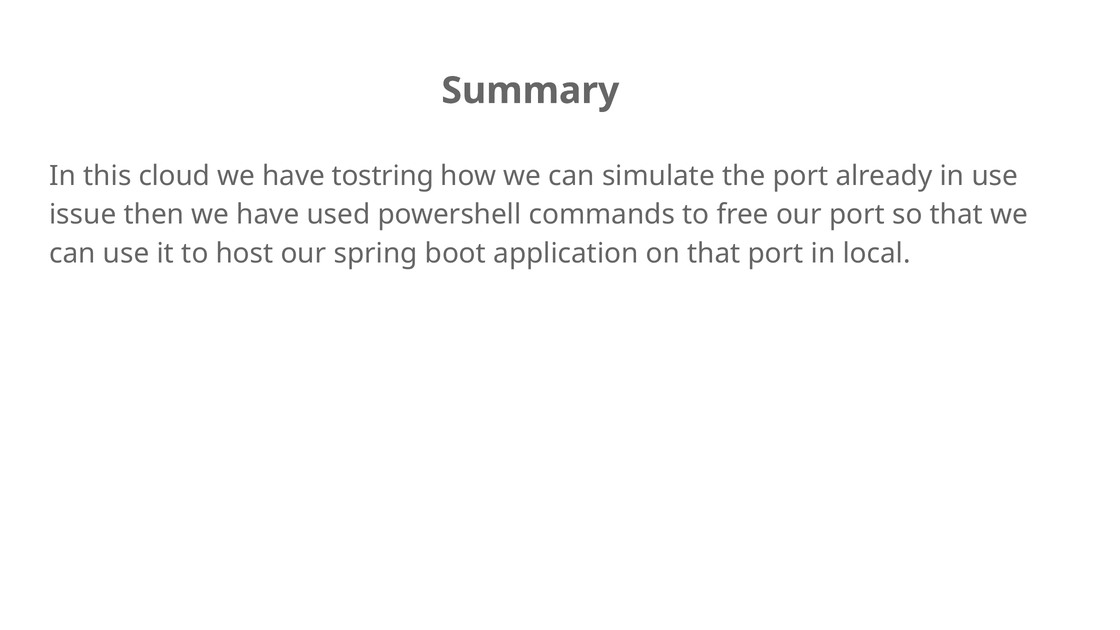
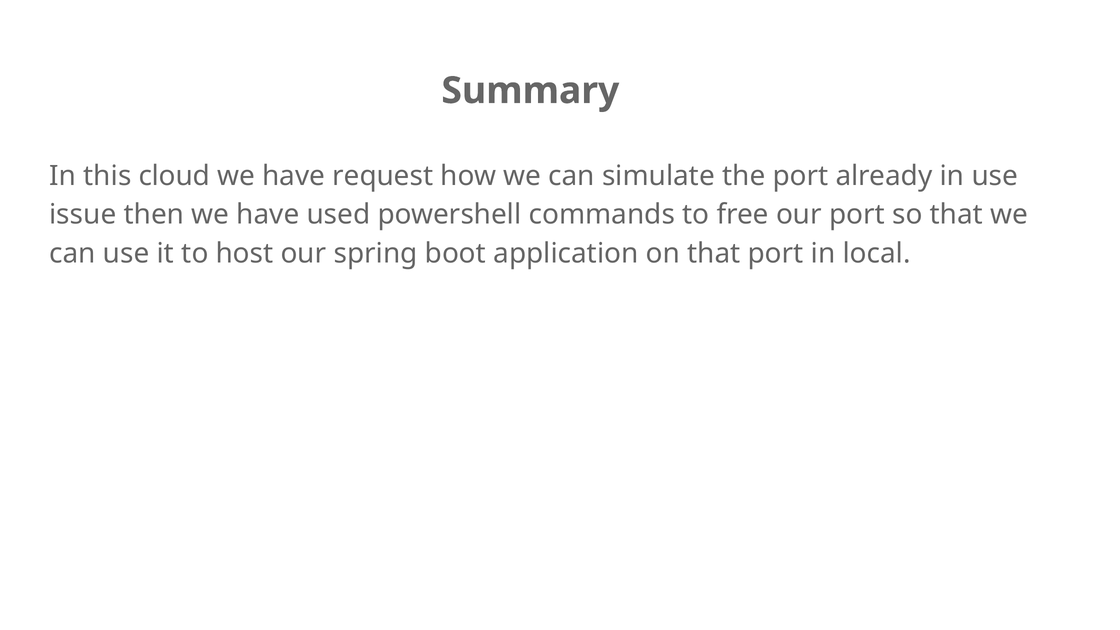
tostring: tostring -> request (383, 176)
